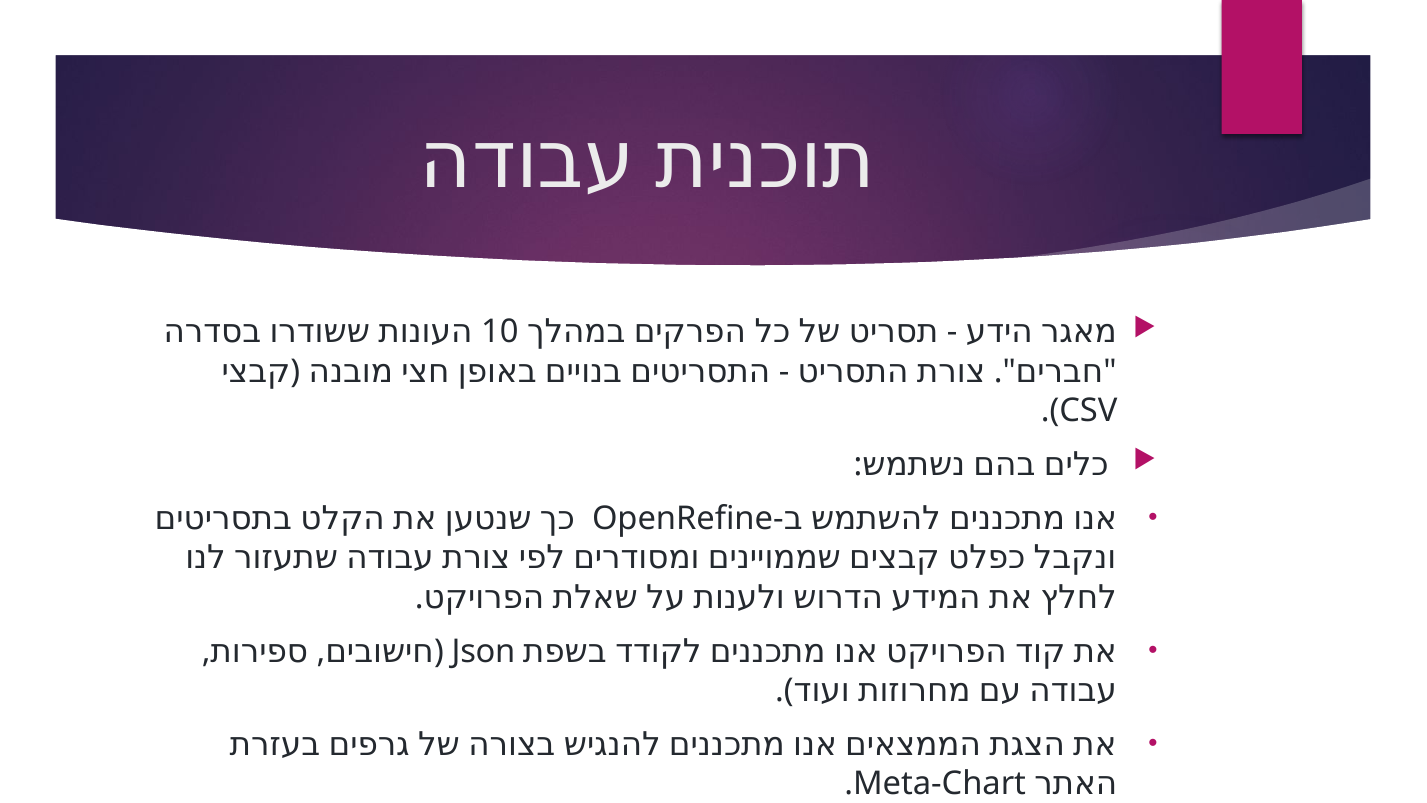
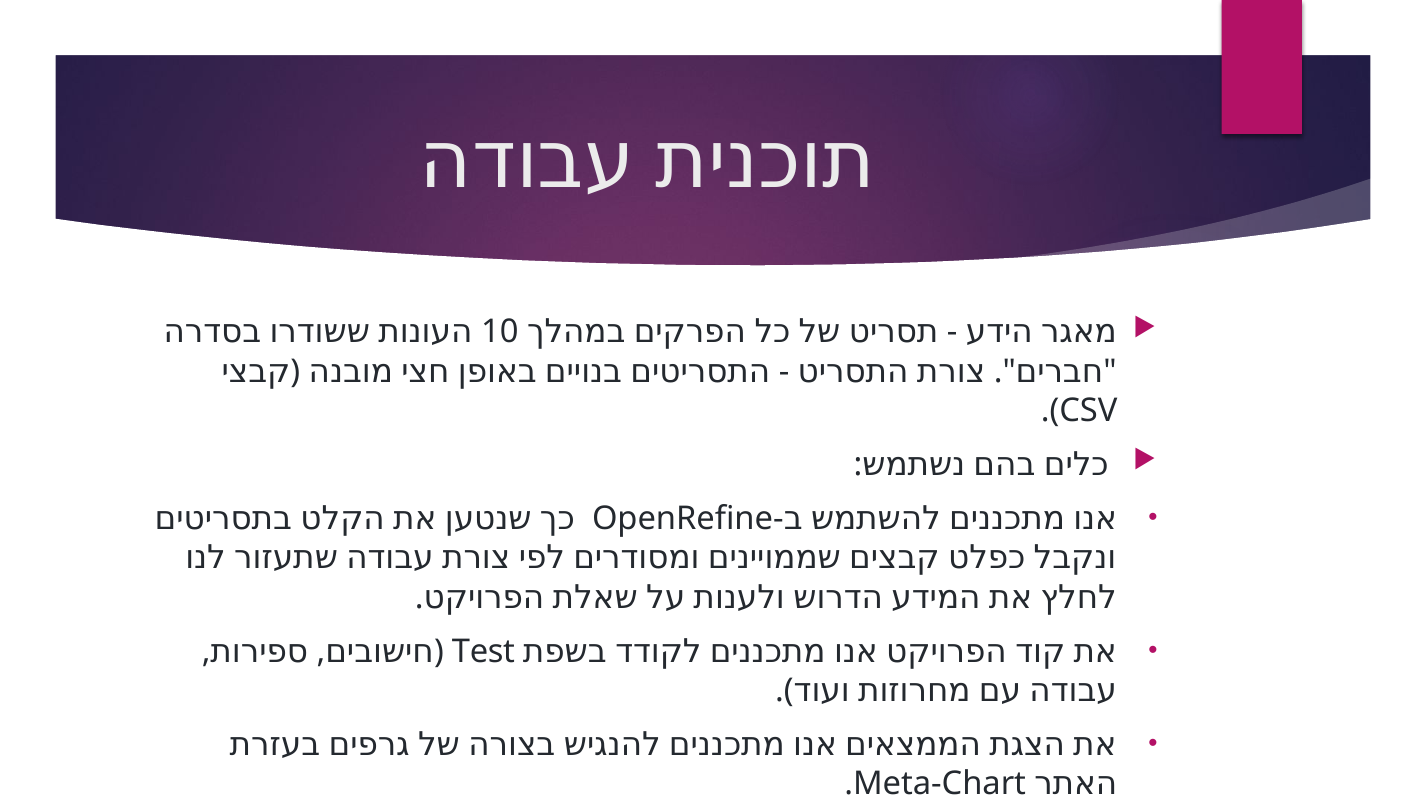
Json: Json -> Test (484, 651)
